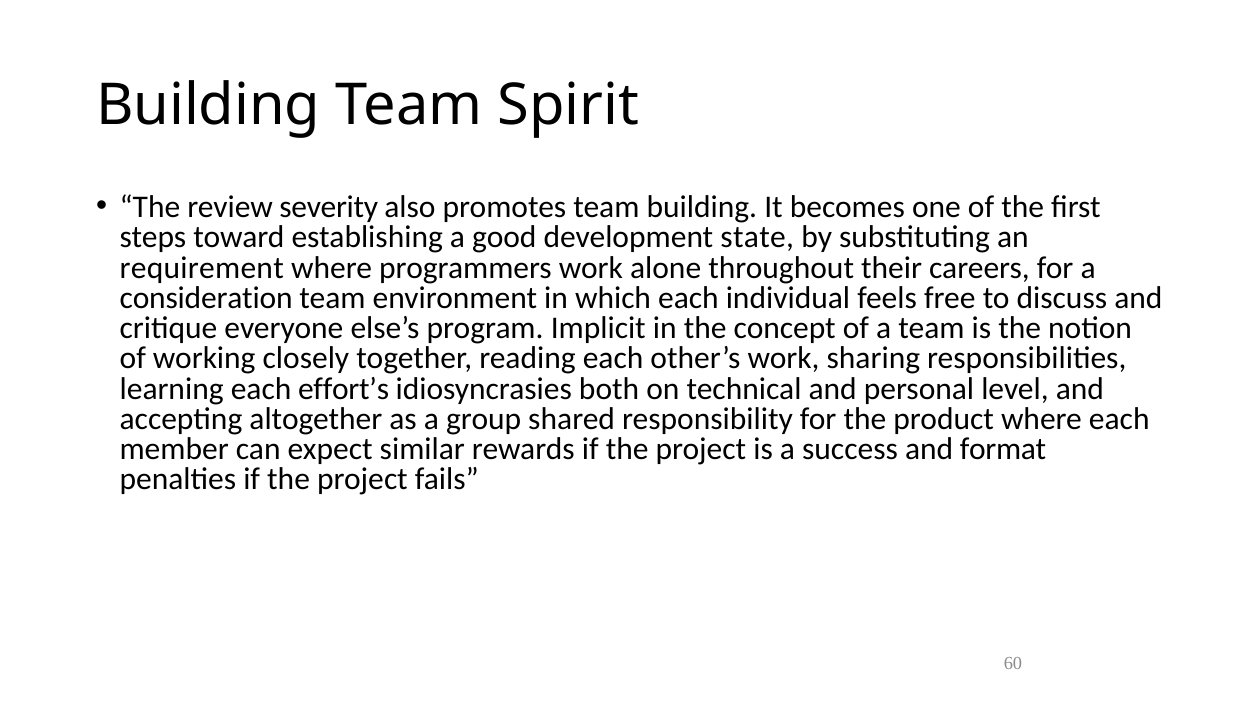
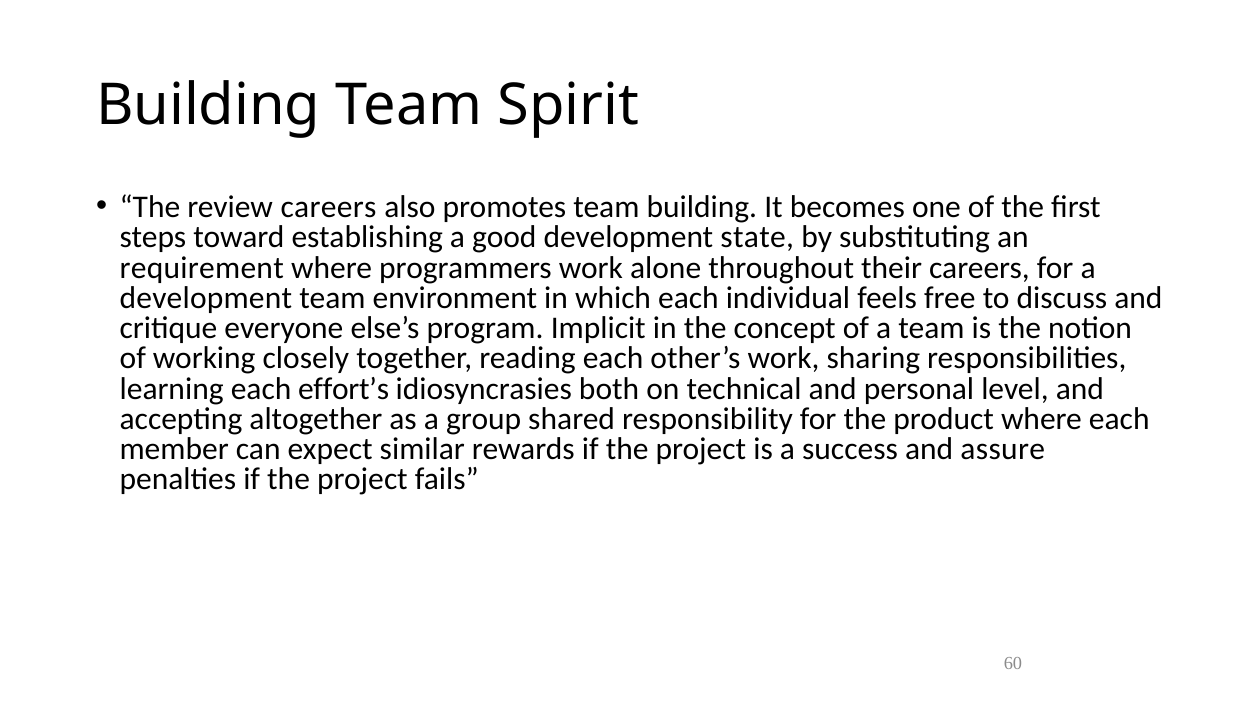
review severity: severity -> careers (328, 207)
consideration: consideration -> development (206, 298)
format: format -> assure (1003, 449)
